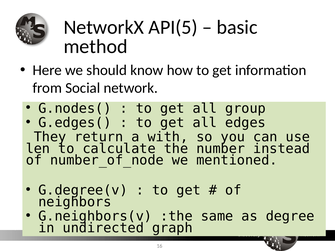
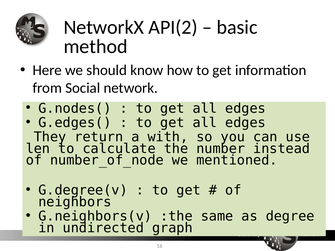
API(5: API(5 -> API(2 (173, 27)
group: group -> edges (245, 108)
